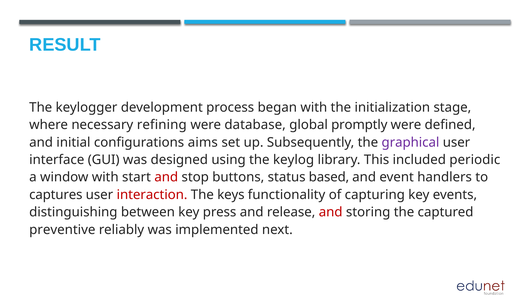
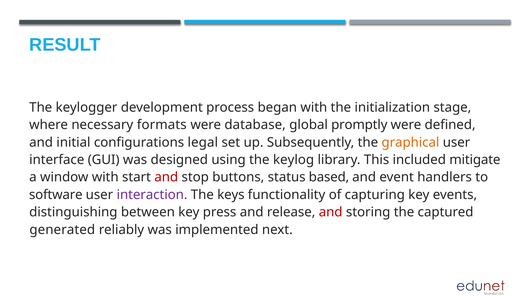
refining: refining -> formats (162, 125)
aims: aims -> legal (203, 142)
graphical colour: purple -> orange (410, 142)
periodic: periodic -> mitigate (475, 160)
captures: captures -> software (56, 195)
interaction colour: red -> purple (152, 195)
preventive: preventive -> generated (62, 230)
